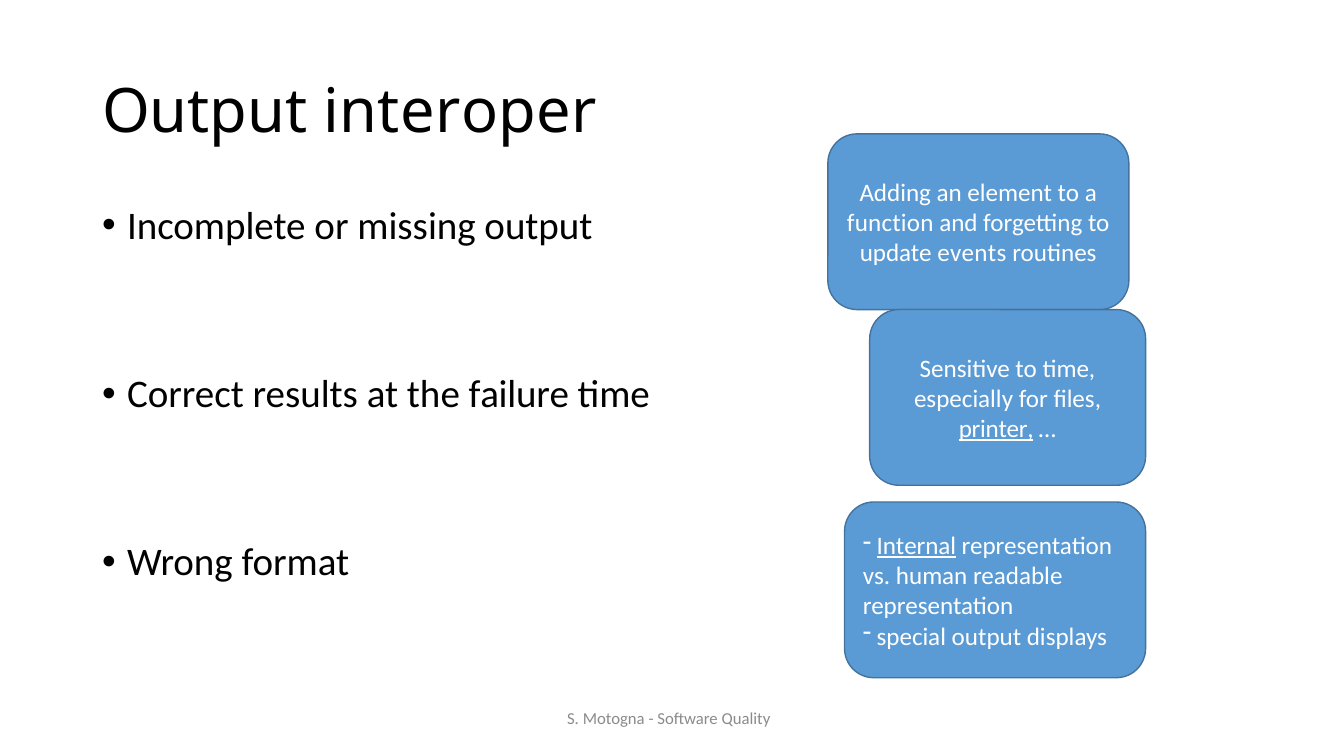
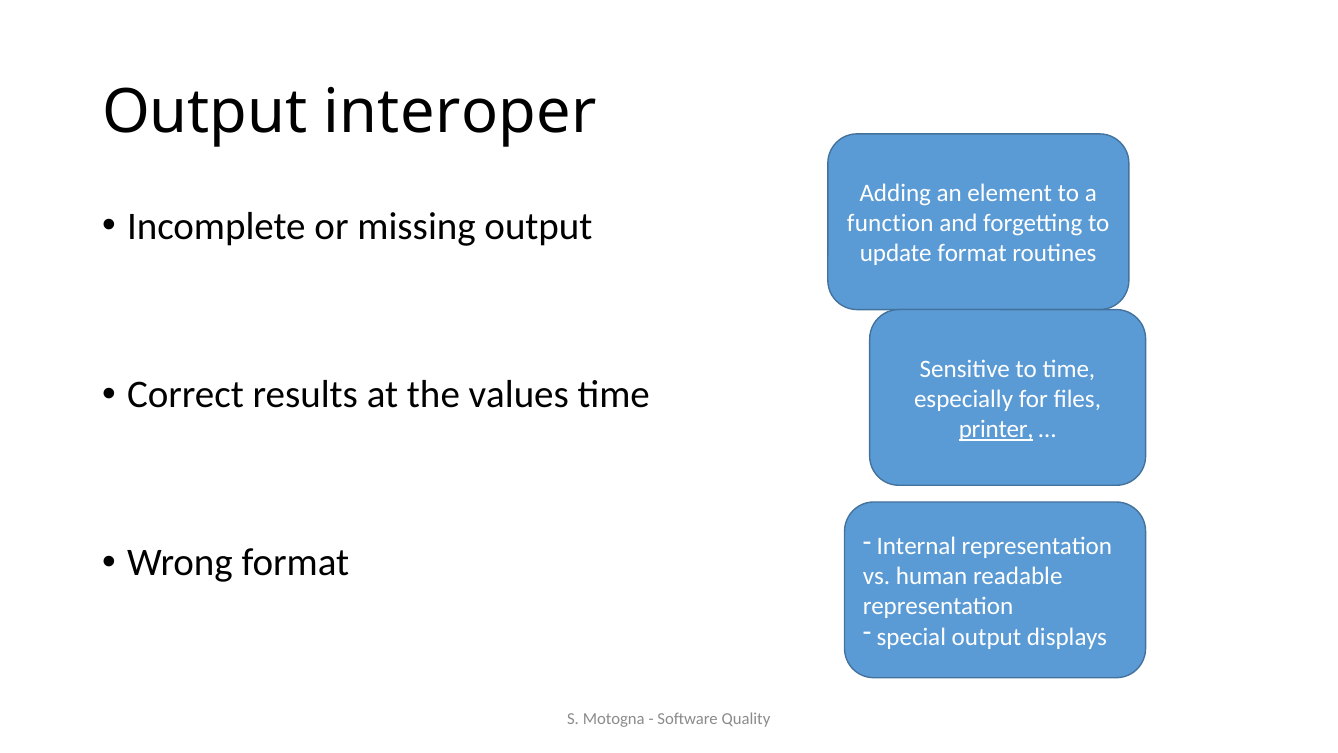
update events: events -> format (972, 253)
failure: failure -> values (519, 395)
Internal underline: present -> none (916, 546)
